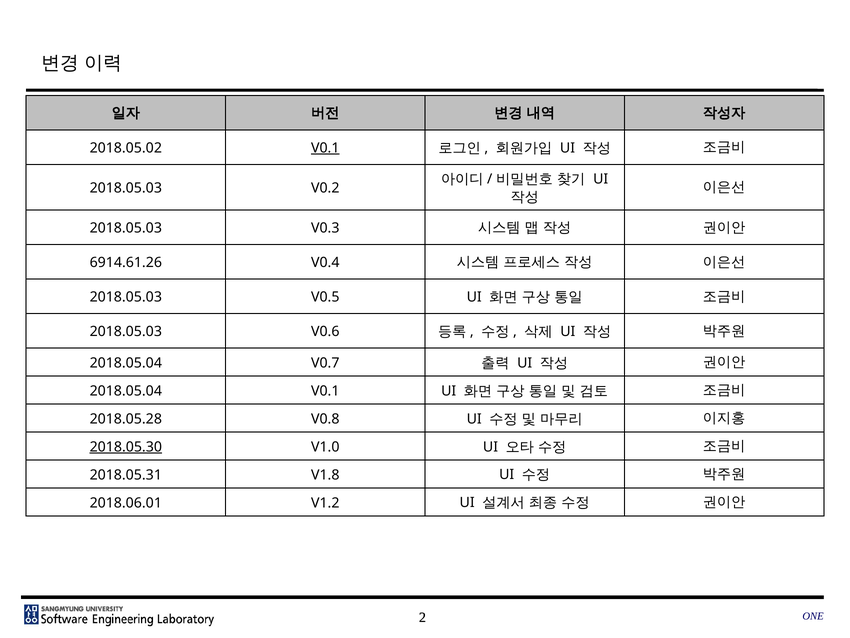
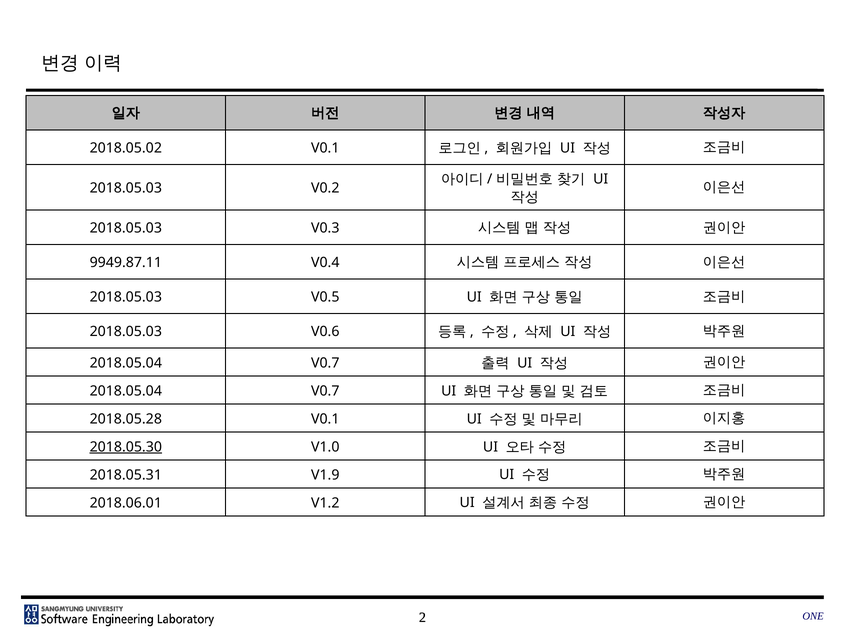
V0.1 underline: present -> none (325, 148)
6914.61.26: 6914.61.26 -> 9949.87.11 (126, 263)
V0.1: V0.1 -> V0.7 (325, 391)
2018.05.28 V0.8: V0.8 -> V0.1 (325, 419)
V1.8: V1.8 -> V1.9 (325, 475)
